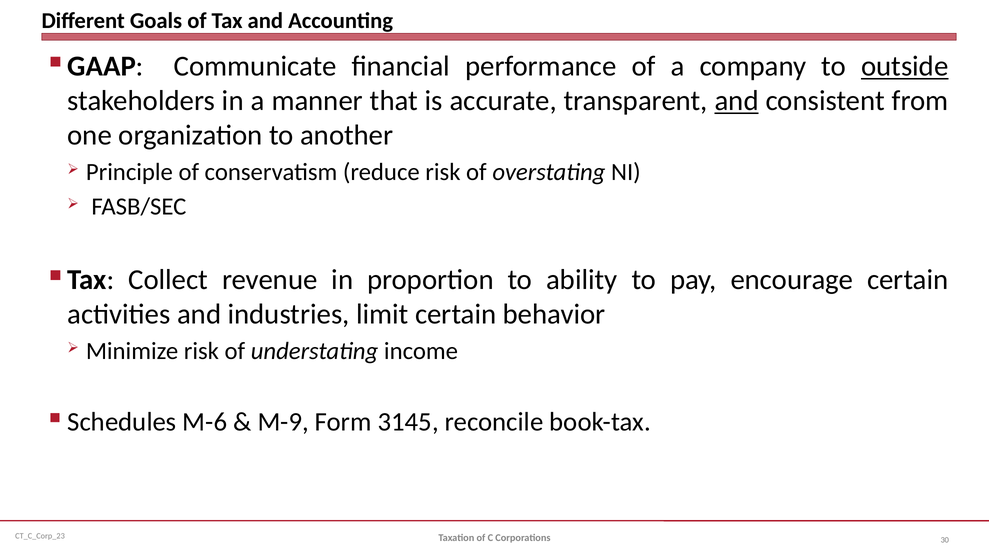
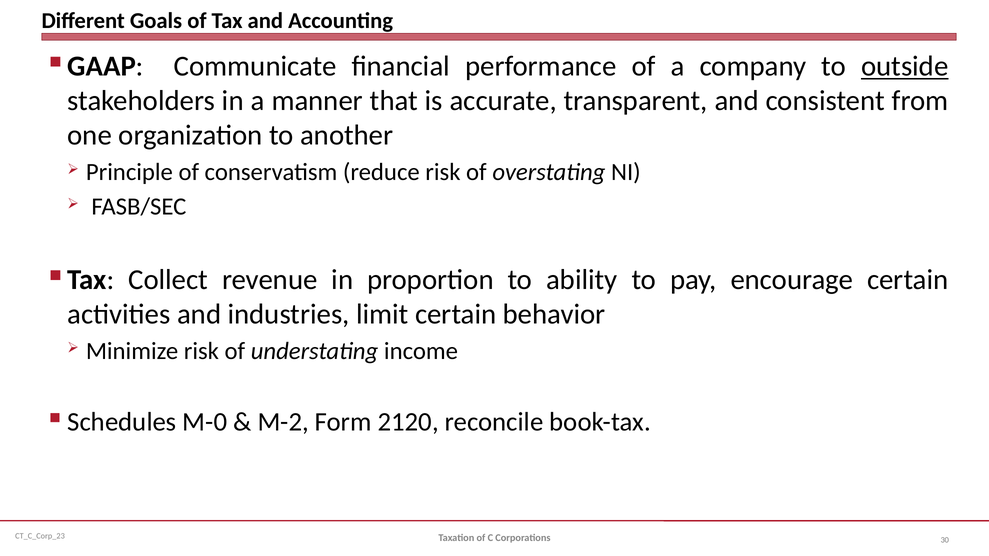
and underline: present -> none (737, 101)
M-6: M-6 -> M-0 (205, 422)
M-9: M-9 -> M-2 (283, 422)
3145: 3145 -> 2120 (408, 422)
